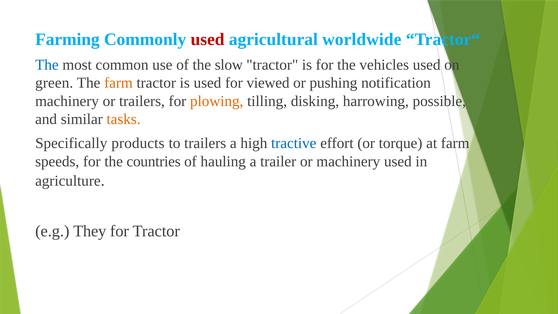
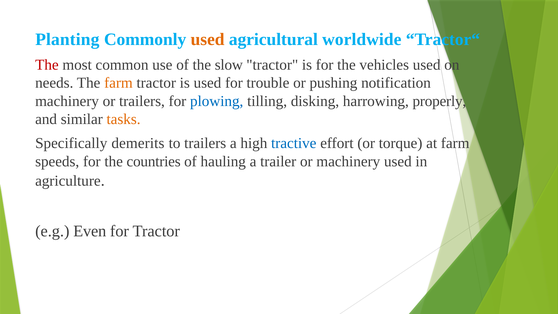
Farming: Farming -> Planting (67, 39)
used colour: red -> orange (208, 39)
The colour: blue -> red (47, 65)
green: green -> needs (54, 83)
viewed: viewed -> trouble (268, 83)
plowing colour: orange -> blue (217, 101)
possible: possible -> properly (439, 101)
products: products -> demerits (138, 143)
They: They -> Even (90, 231)
